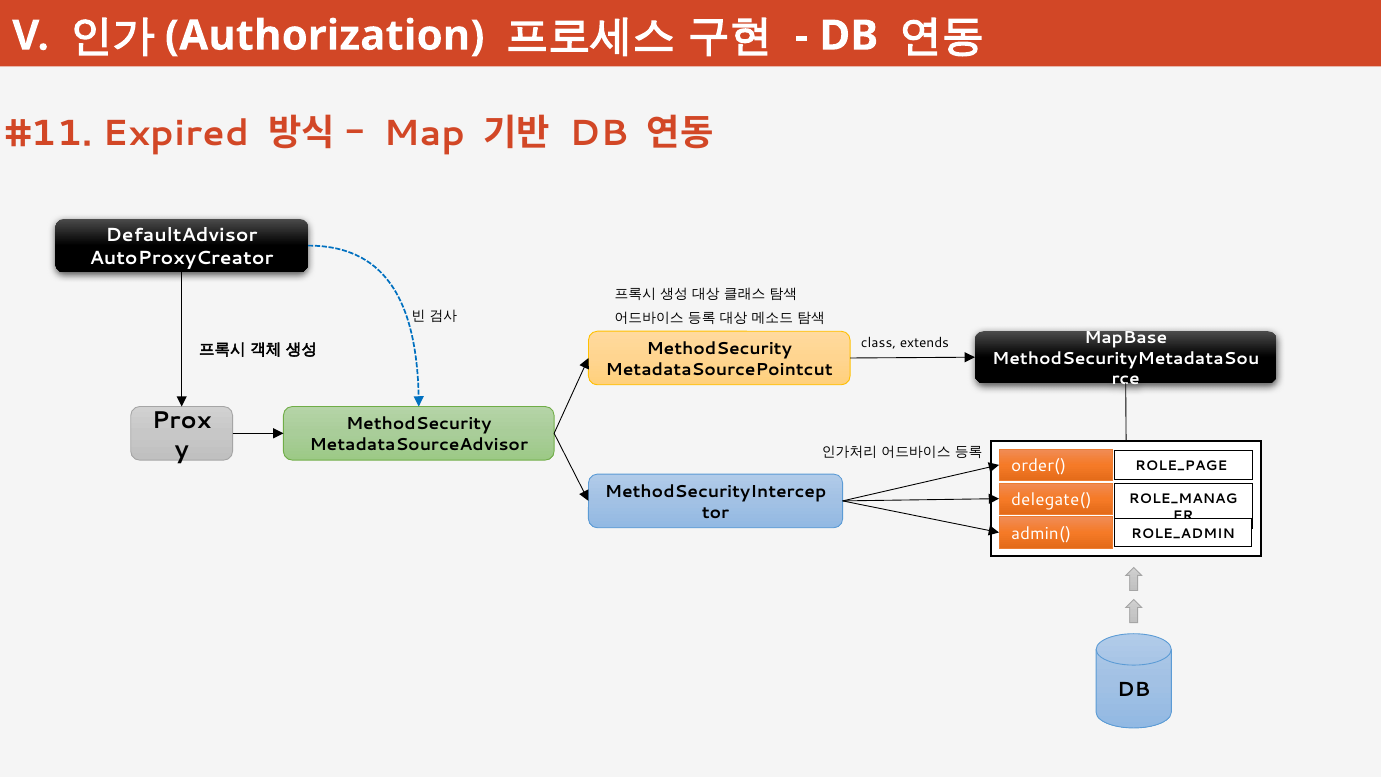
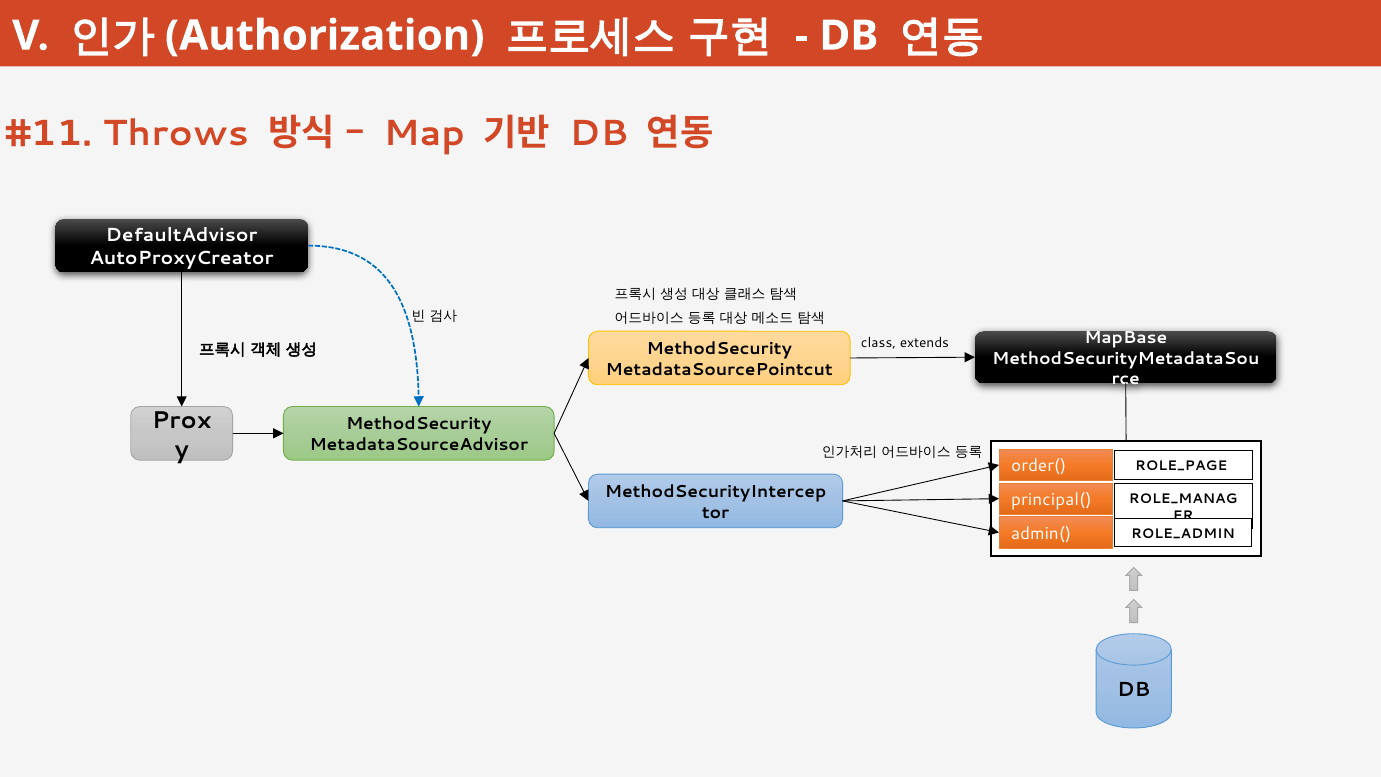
Expired: Expired -> Throws (176, 134)
delegate(: delegate( -> principal( (1051, 500)
